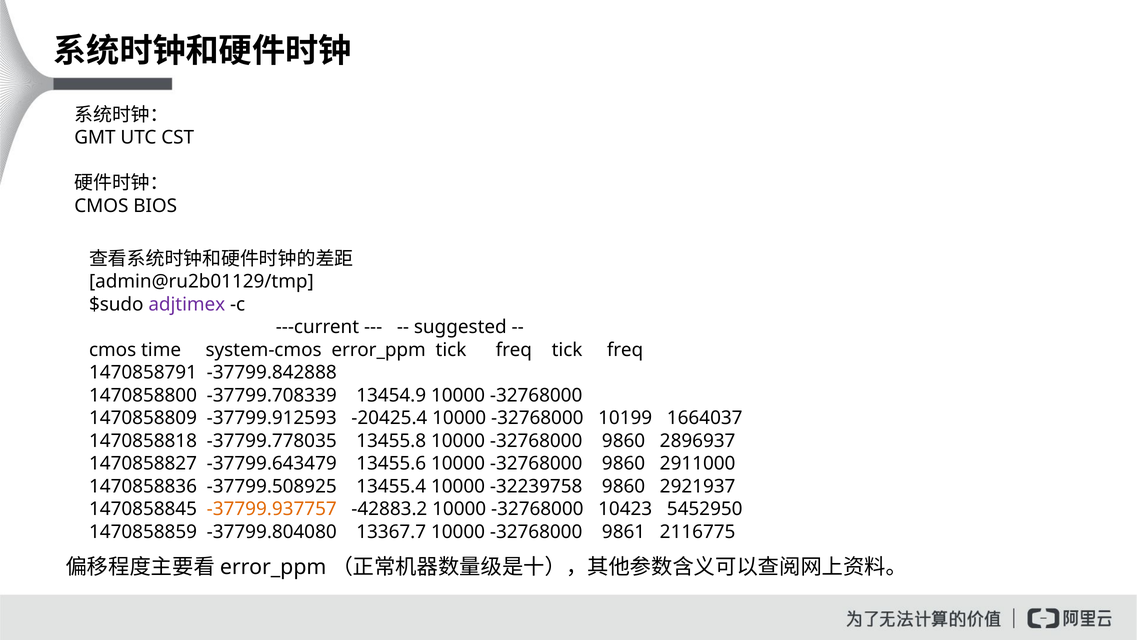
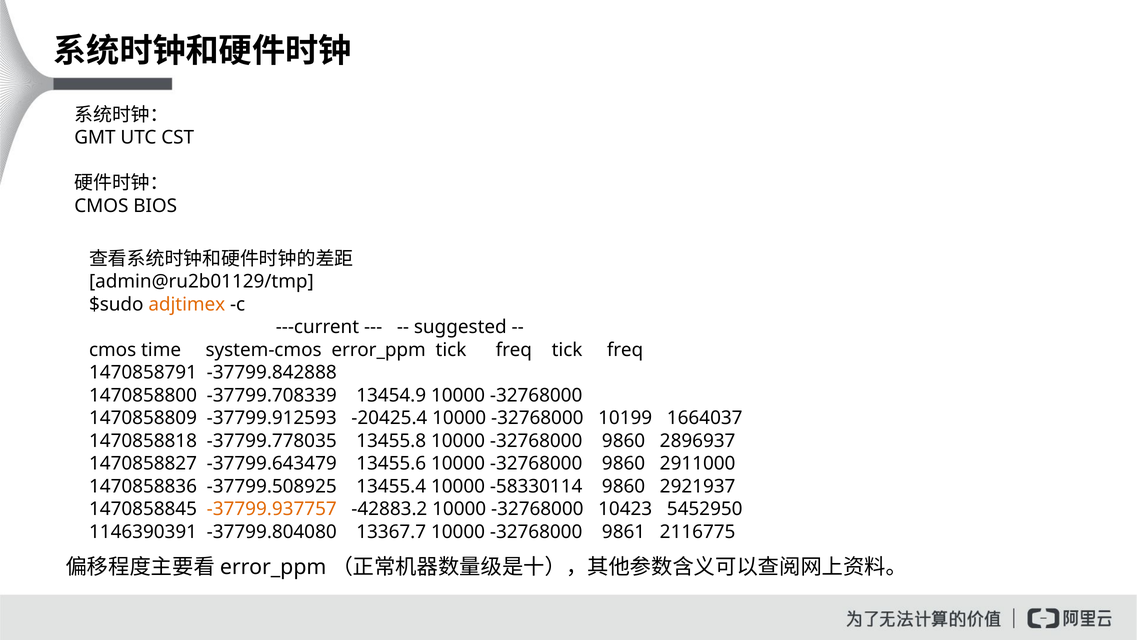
adjtimex colour: purple -> orange (187, 304)
-32239758: -32239758 -> -58330114 (536, 486)
1470858859: 1470858859 -> 1146390391 (143, 531)
